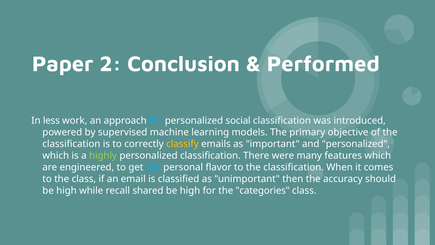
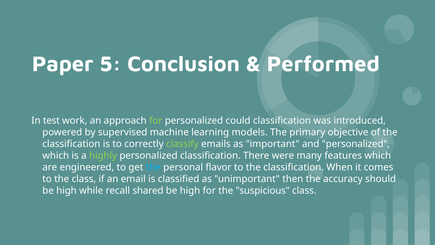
2: 2 -> 5 (110, 64)
less: less -> test (51, 121)
for colour: light blue -> light green (156, 121)
social: social -> could (238, 121)
classify colour: yellow -> light green (182, 144)
categories: categories -> suspicious (263, 190)
